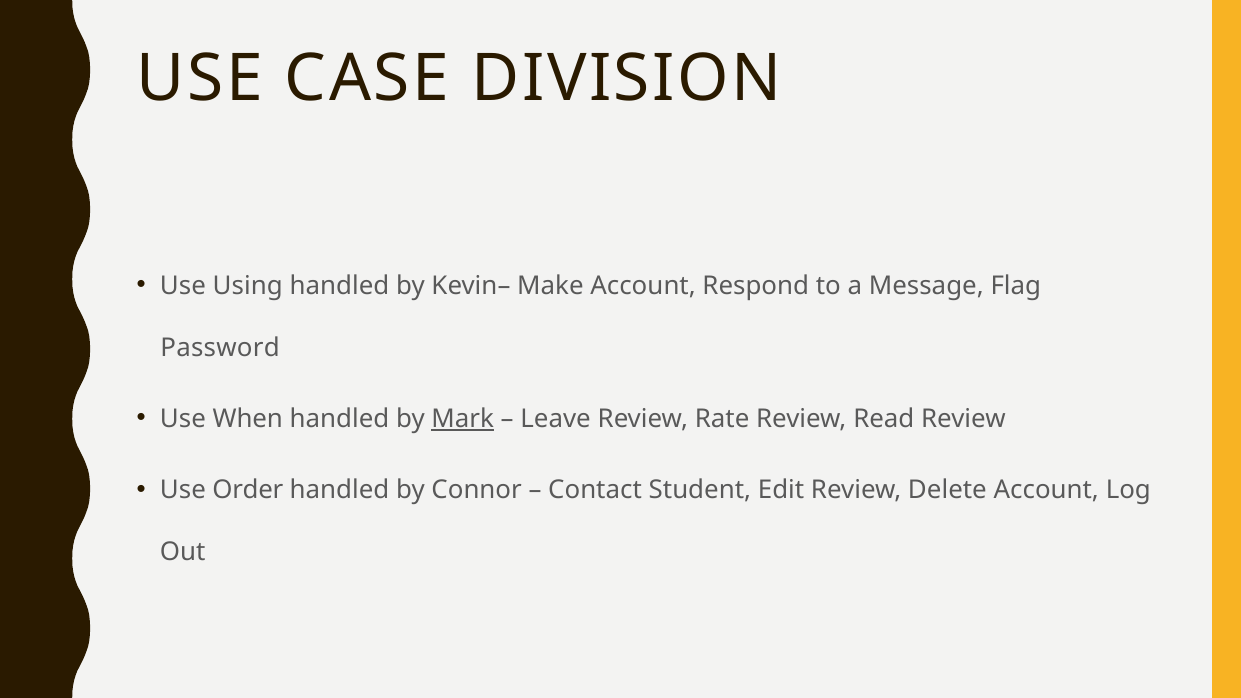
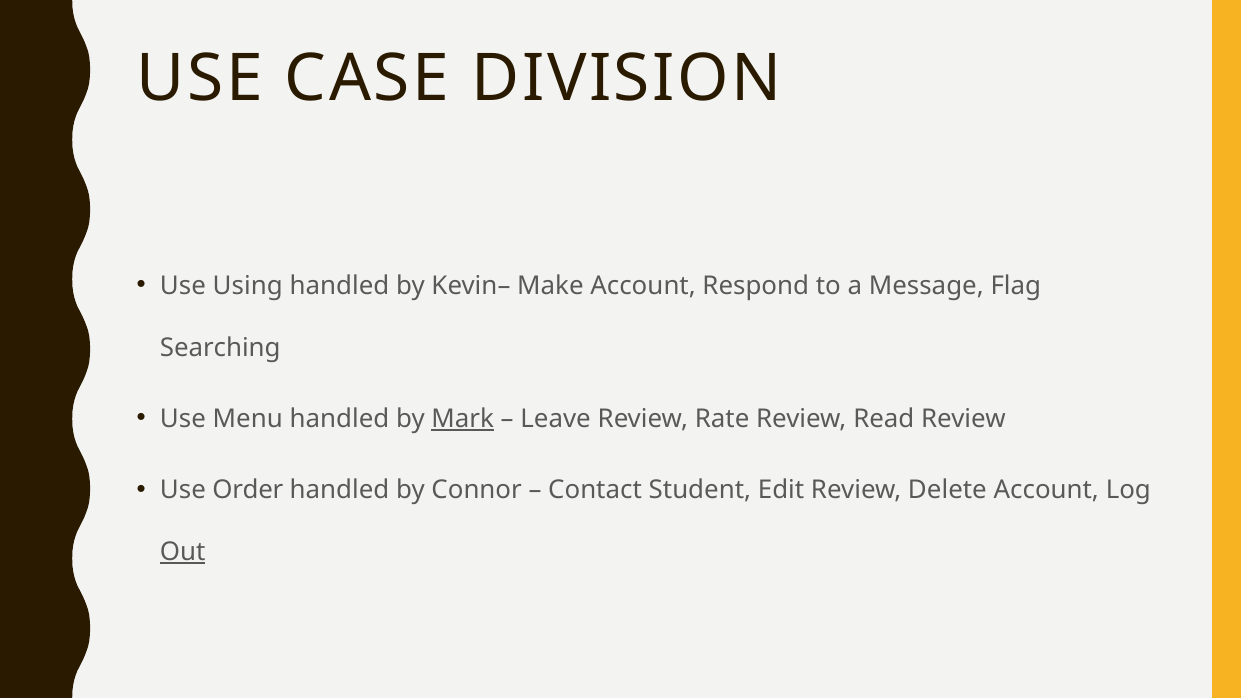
Password: Password -> Searching (220, 348)
When: When -> Menu (248, 419)
Out underline: none -> present (183, 552)
